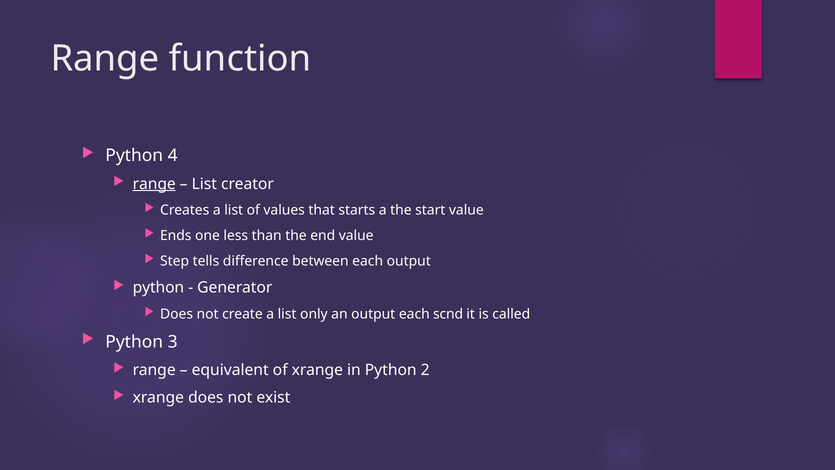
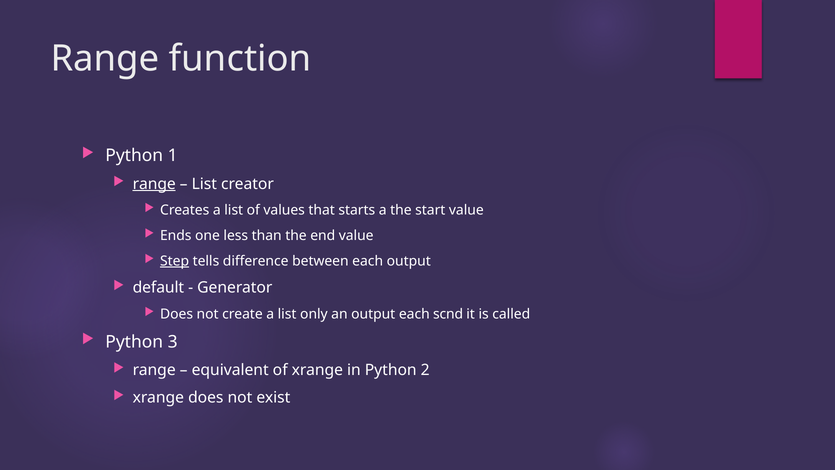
4: 4 -> 1 (173, 155)
Step underline: none -> present (175, 261)
python: python -> default (158, 287)
